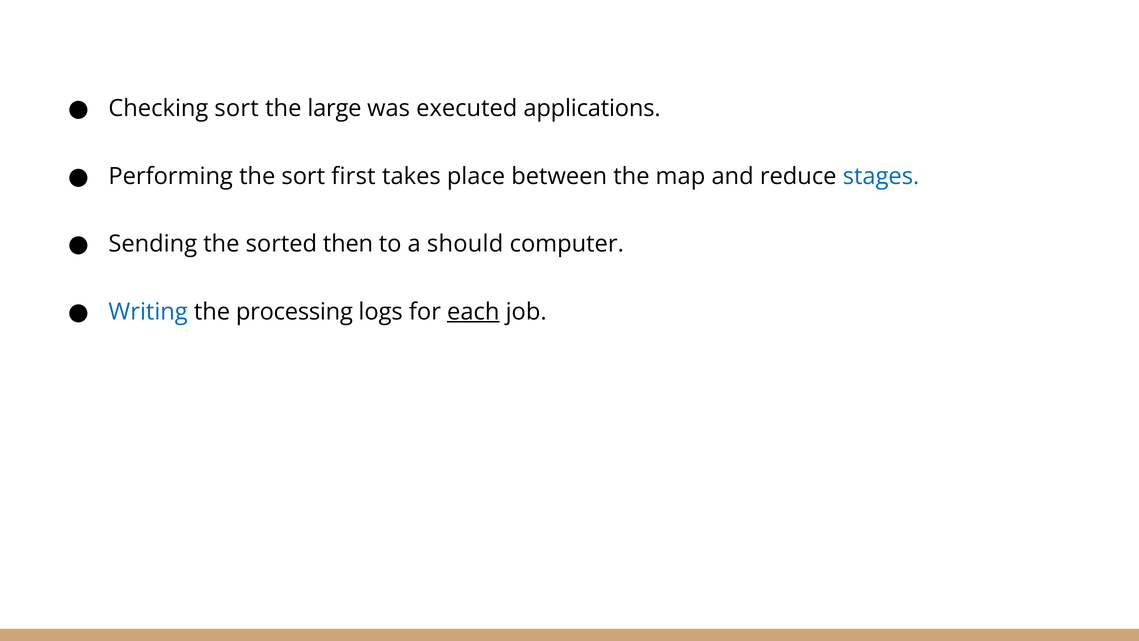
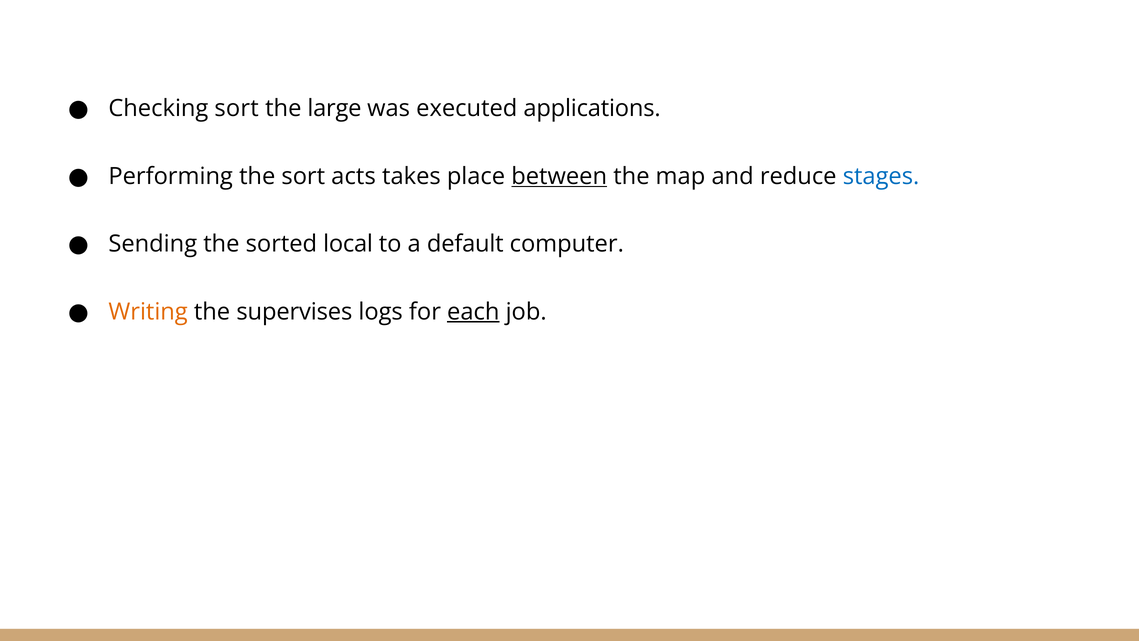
first: first -> acts (354, 176)
between underline: none -> present (559, 176)
then: then -> local (348, 244)
should: should -> default (465, 244)
Writing colour: blue -> orange (148, 312)
processing: processing -> supervises (294, 312)
